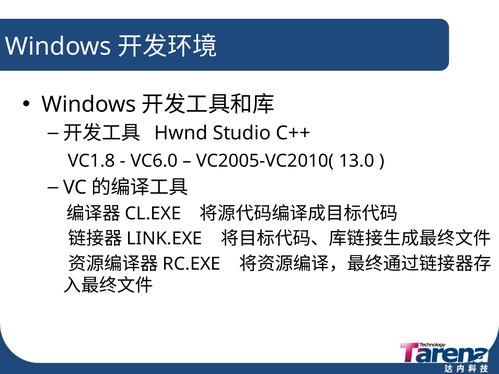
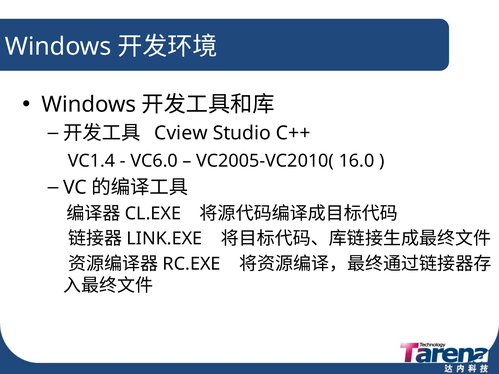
Hwnd: Hwnd -> Cview (181, 133)
VC1.8: VC1.8 -> VC1.4 (91, 161)
13.0: 13.0 -> 16.0 (357, 161)
